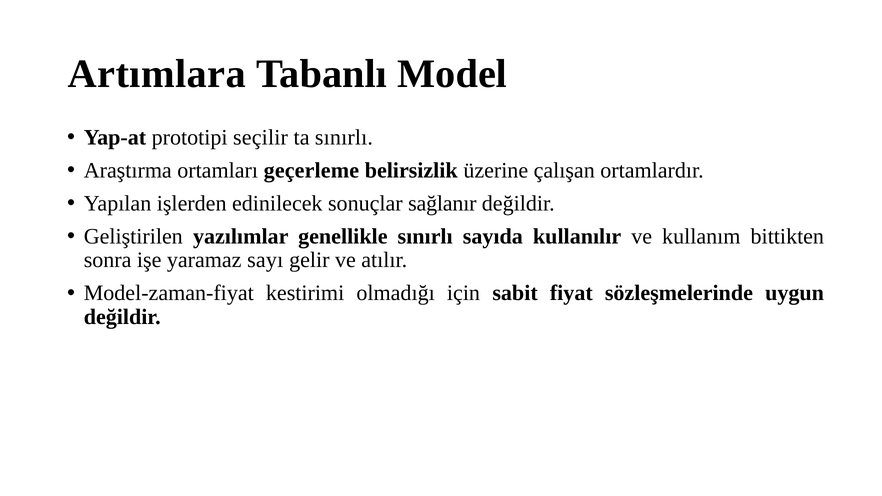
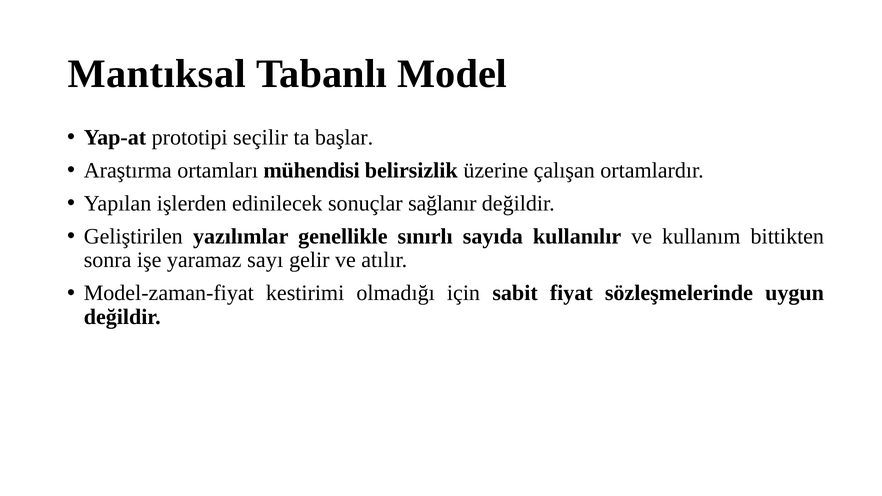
Artımlara: Artımlara -> Mantıksal (157, 74)
ta sınırlı: sınırlı -> başlar (344, 137)
geçerleme: geçerleme -> mühendisi (312, 170)
